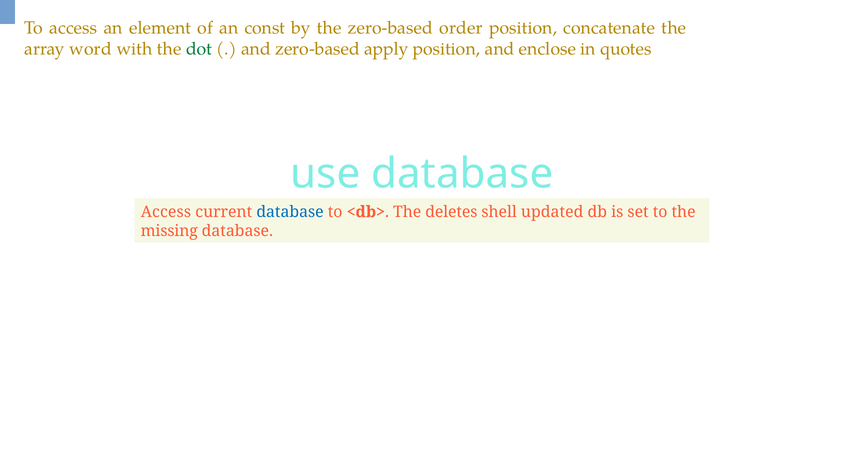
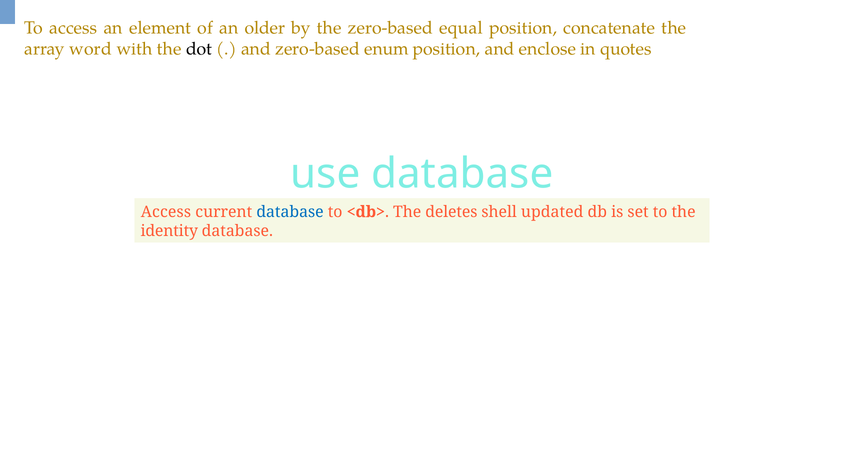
const: const -> older (265, 28)
order: order -> equal (461, 28)
dot colour: green -> black (199, 49)
apply: apply -> enum (386, 49)
missing: missing -> identity (169, 231)
